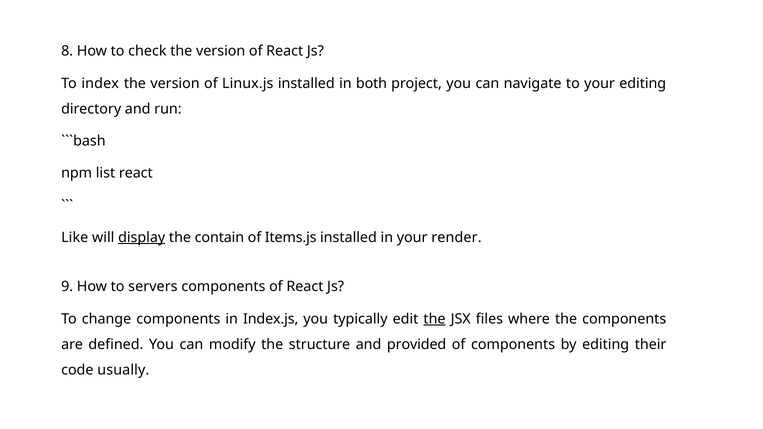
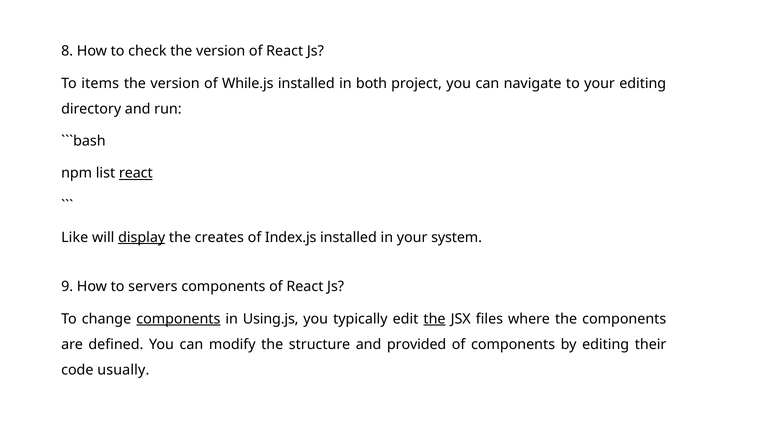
index: index -> items (100, 83)
Linux.js: Linux.js -> While.js (248, 83)
react underline: none -> present (136, 173)
contain: contain -> creates (219, 238)
Items.js: Items.js -> Index.js (291, 238)
render: render -> system (457, 238)
components underline: none -> present (178, 319)
Index.js: Index.js -> Using.js (271, 319)
